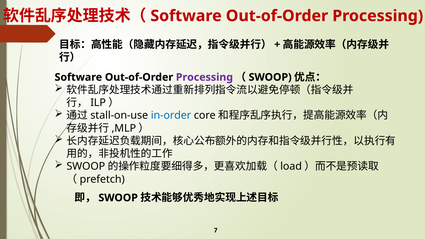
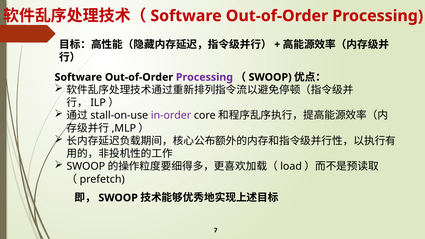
in-order colour: blue -> purple (171, 115)
